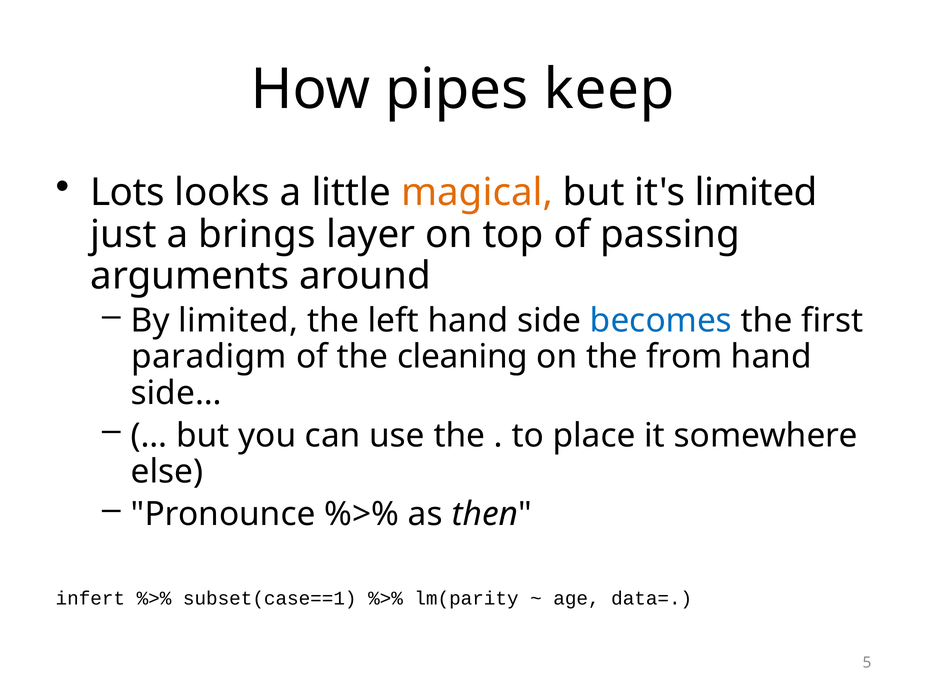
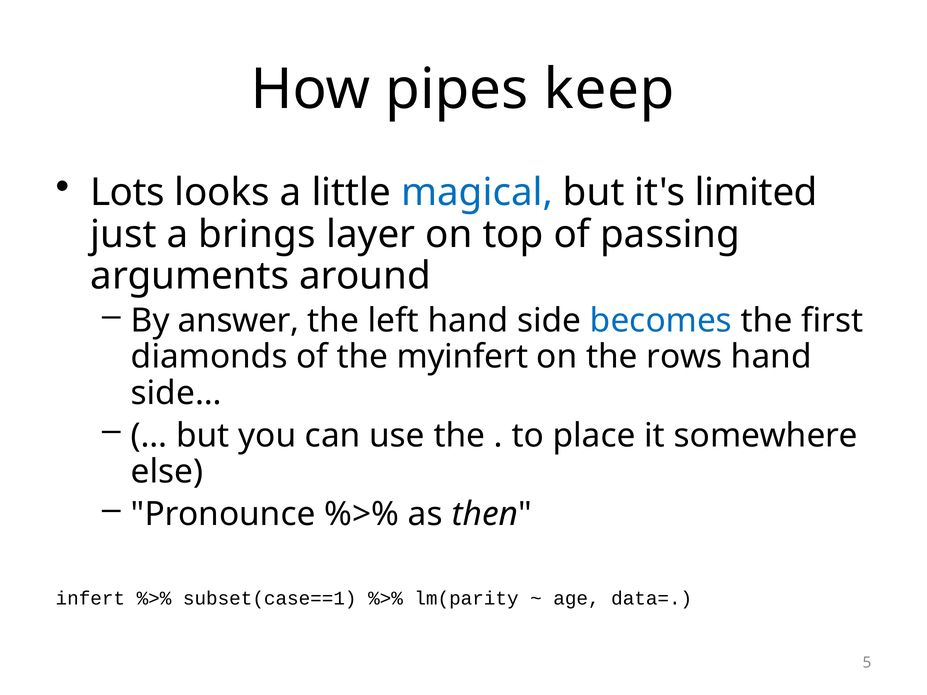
magical colour: orange -> blue (477, 193)
By limited: limited -> answer (239, 321)
paradigm: paradigm -> diamonds (209, 357)
cleaning: cleaning -> myinfert (463, 357)
from: from -> rows (684, 357)
